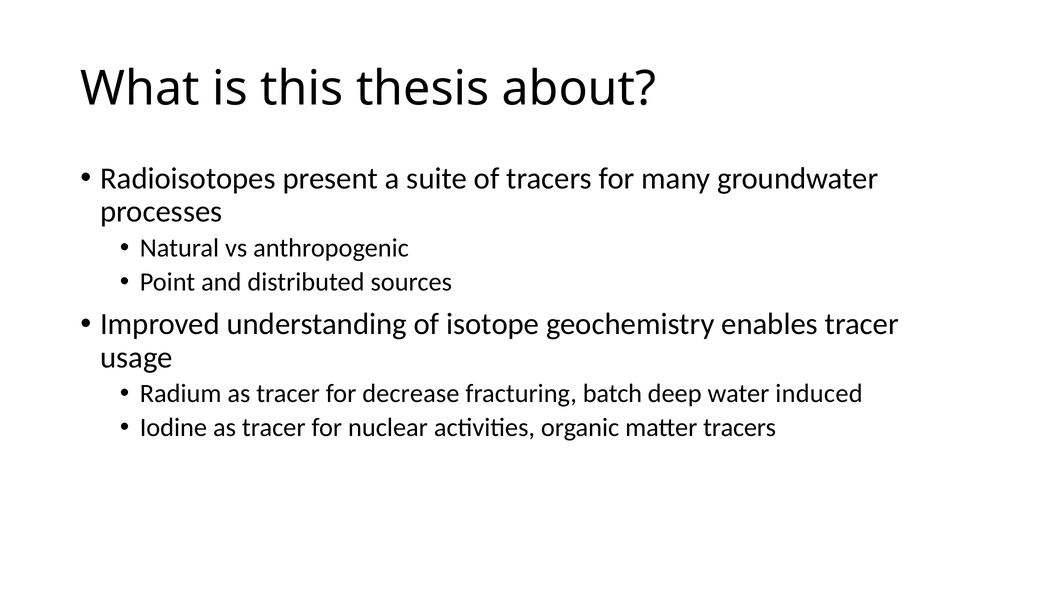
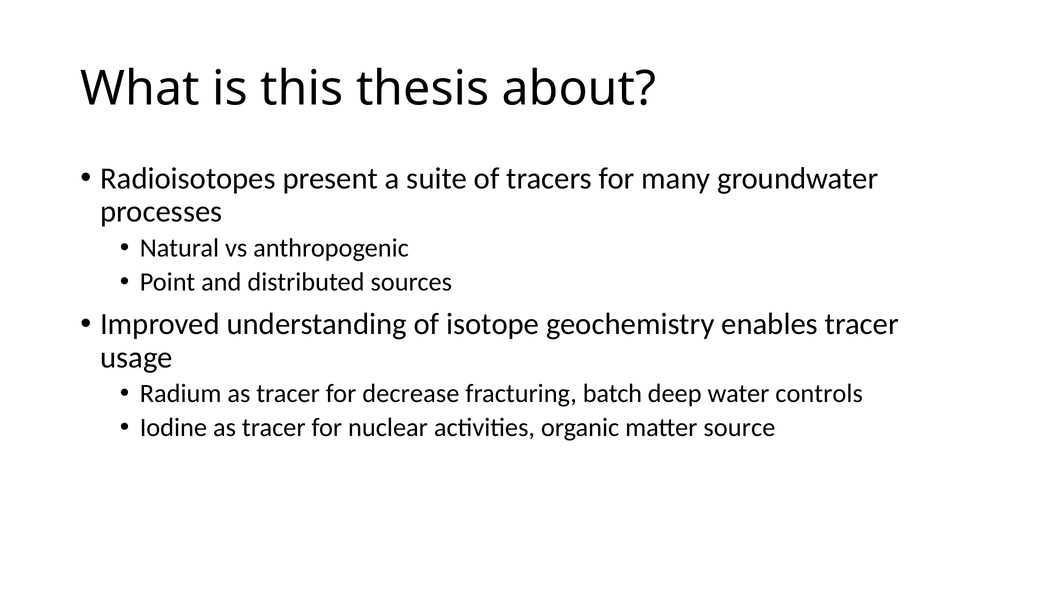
induced: induced -> controls (819, 393)
matter tracers: tracers -> source (739, 427)
